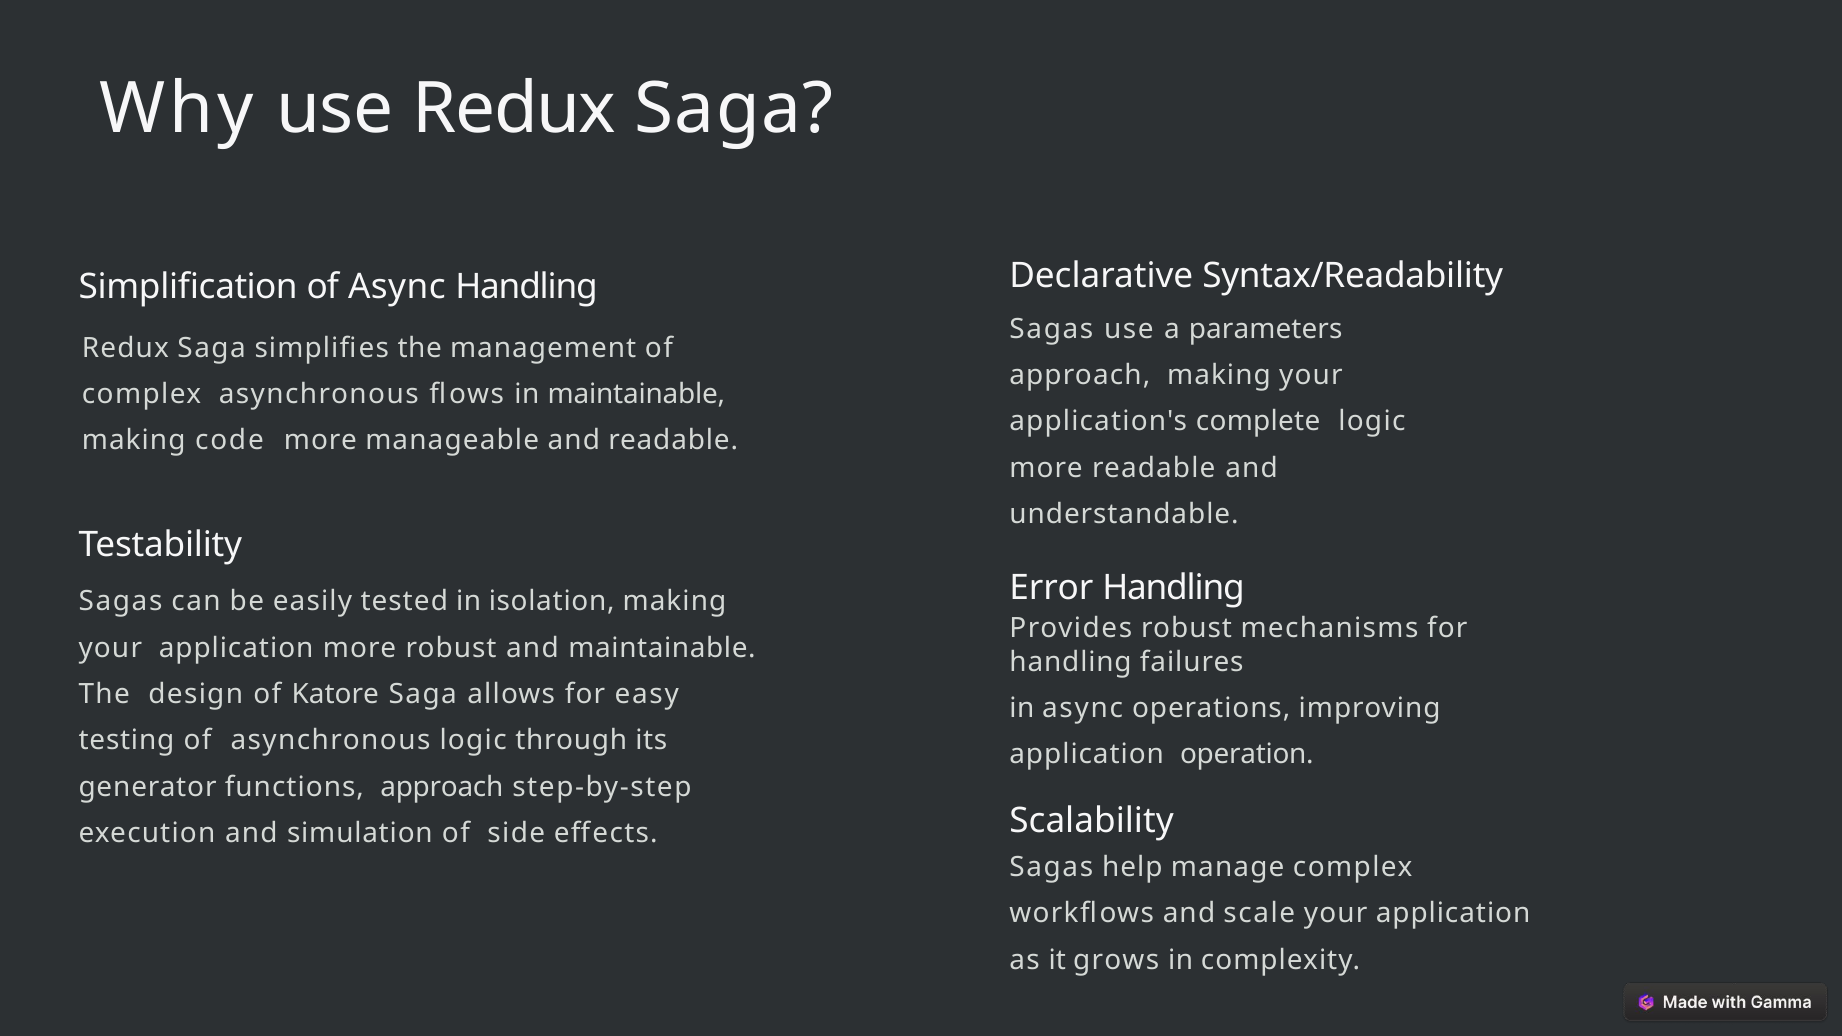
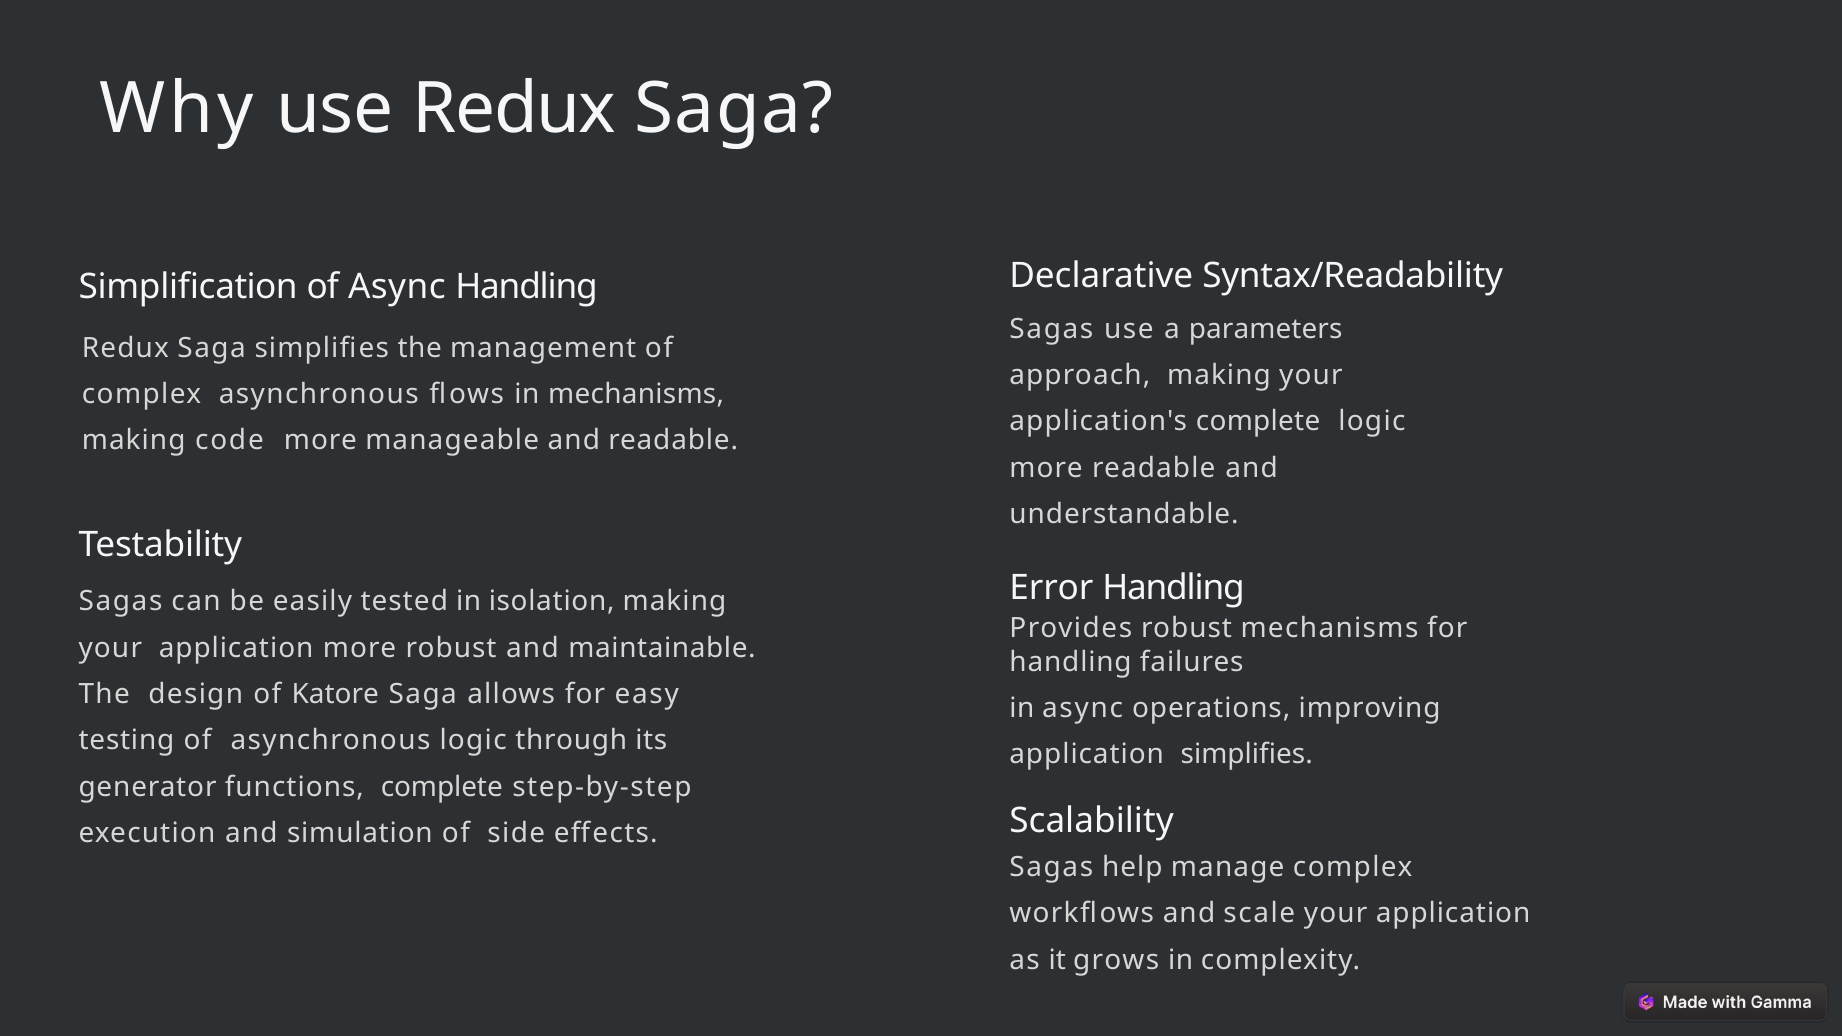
in maintainable: maintainable -> mechanisms (636, 394)
application operation: operation -> simplifies (1247, 755)
functions approach: approach -> complete (442, 787)
